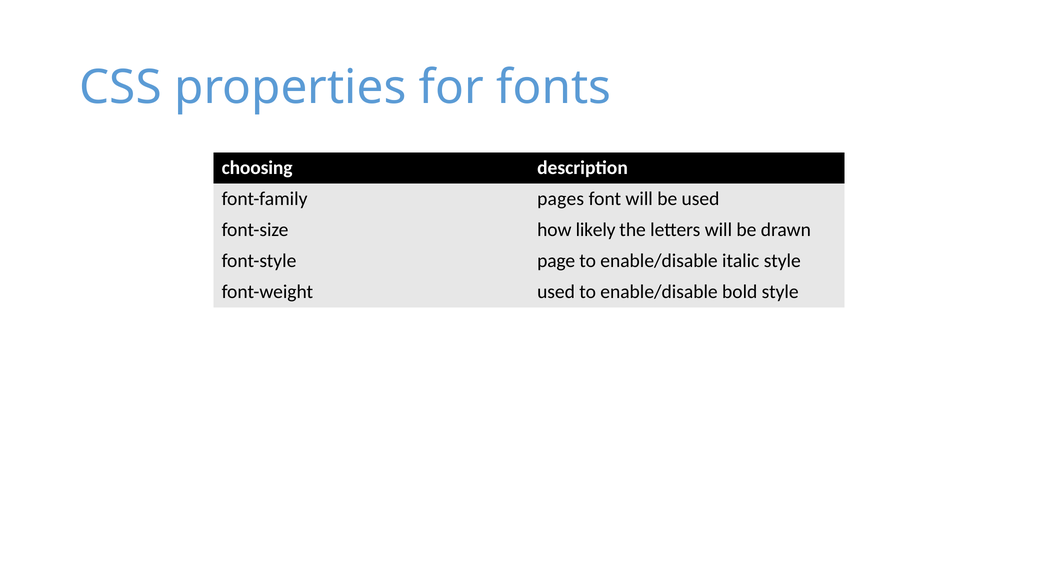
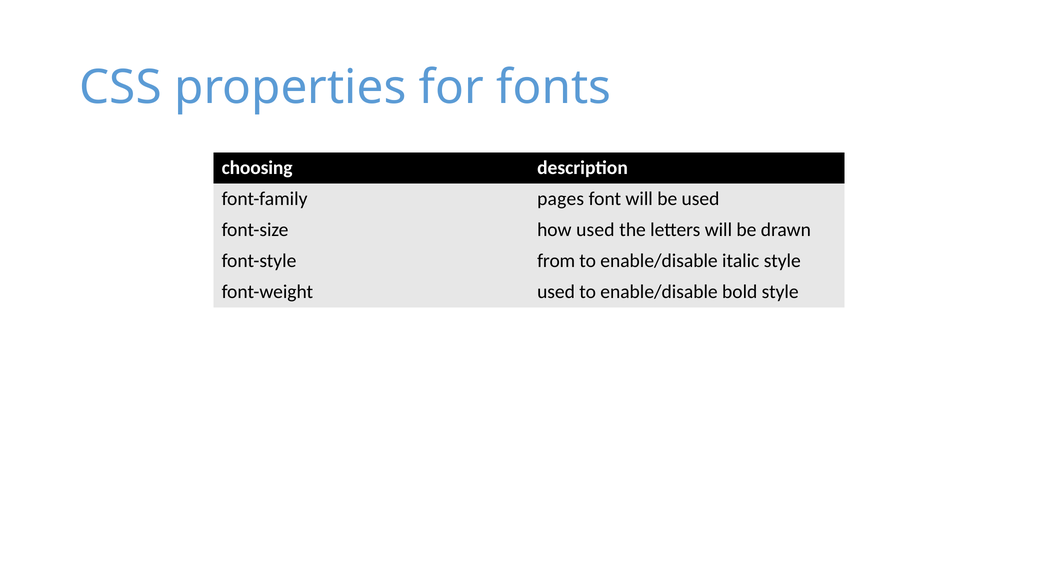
how likely: likely -> used (595, 230)
page: page -> from (556, 261)
